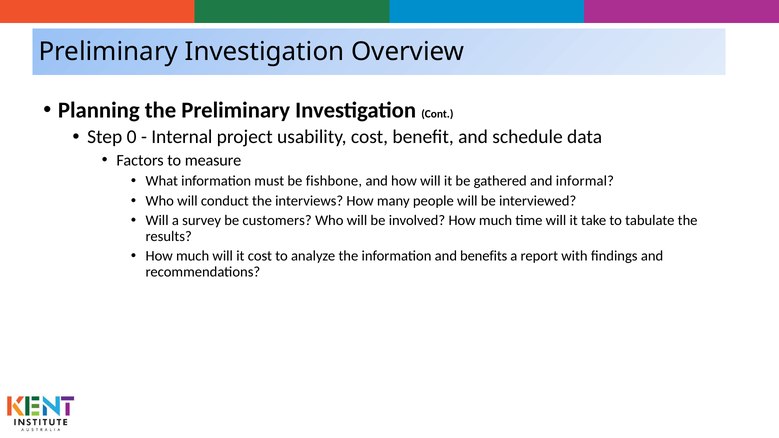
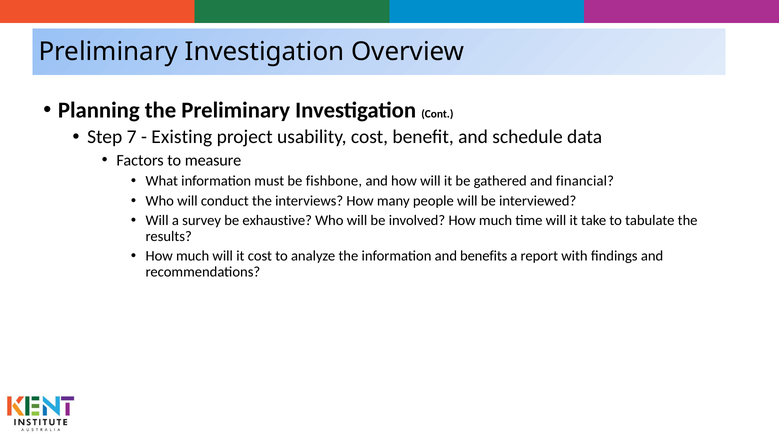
0: 0 -> 7 (132, 137)
Internal: Internal -> Existing (182, 137)
informal: informal -> financial (585, 181)
customers: customers -> exhaustive (277, 221)
